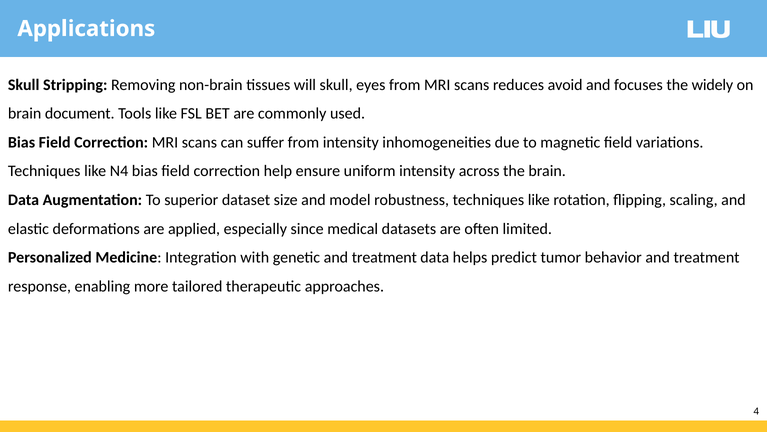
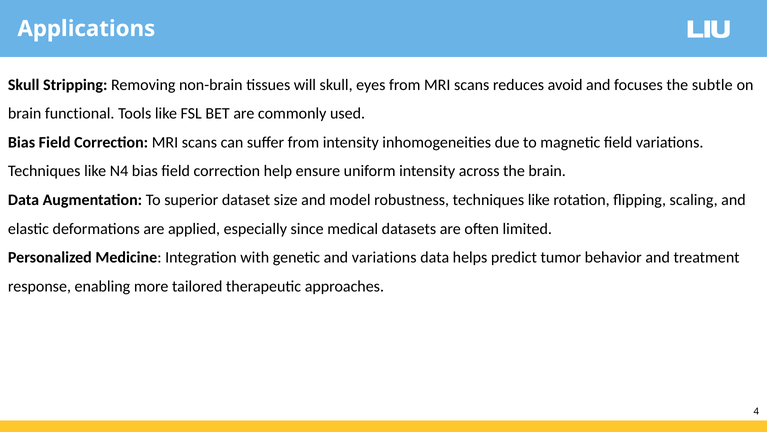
widely: widely -> subtle (712, 85)
document: document -> functional (80, 113)
genetic and treatment: treatment -> variations (384, 257)
